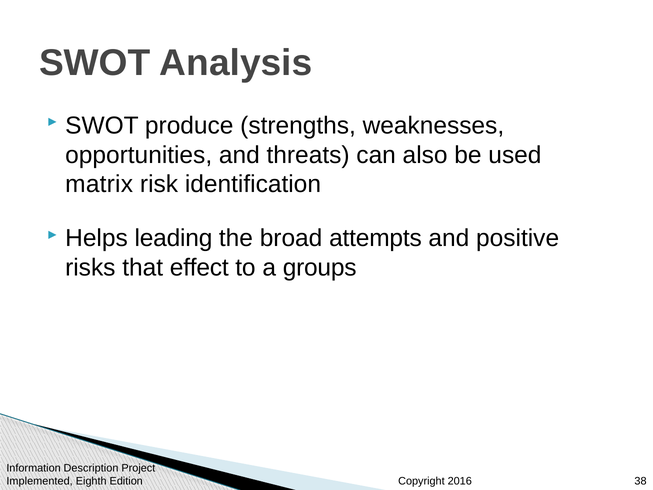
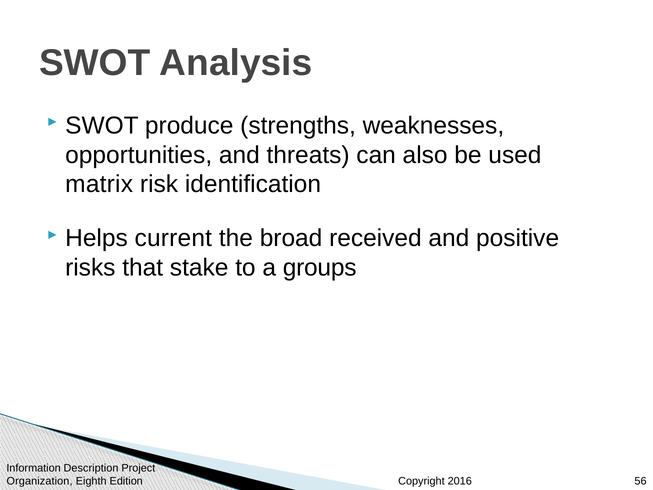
leading: leading -> current (173, 238)
attempts: attempts -> received (375, 238)
effect: effect -> stake (199, 268)
Implemented: Implemented -> Organization (40, 481)
38: 38 -> 56 (641, 481)
